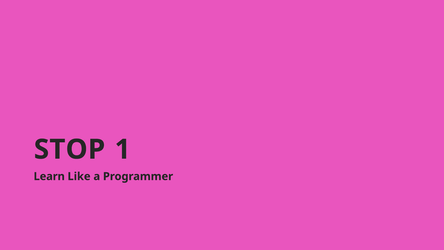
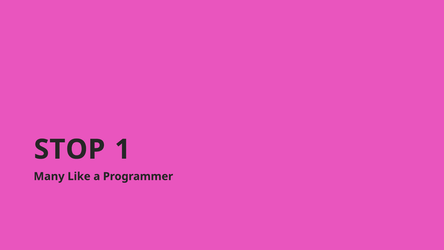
Learn: Learn -> Many (49, 176)
